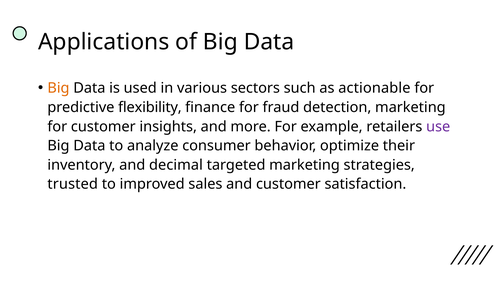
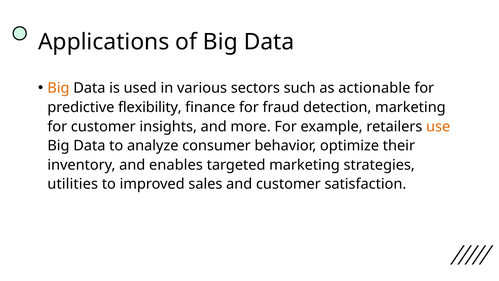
use colour: purple -> orange (438, 126)
decimal: decimal -> enables (176, 165)
trusted: trusted -> utilities (73, 184)
